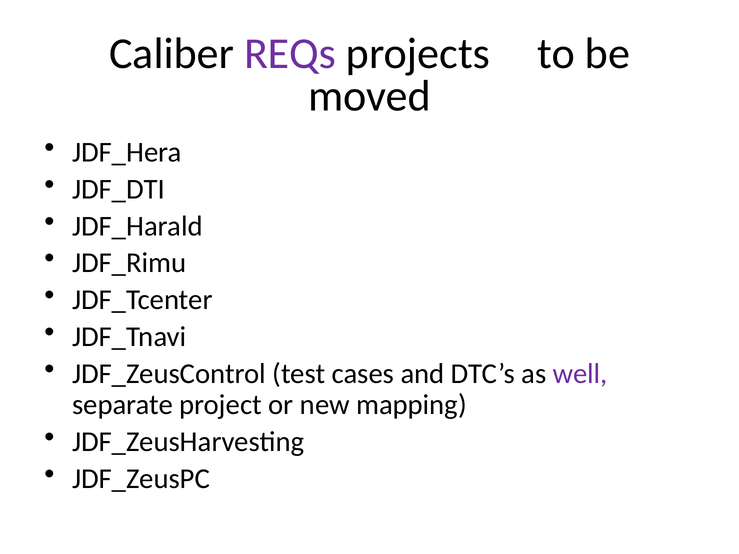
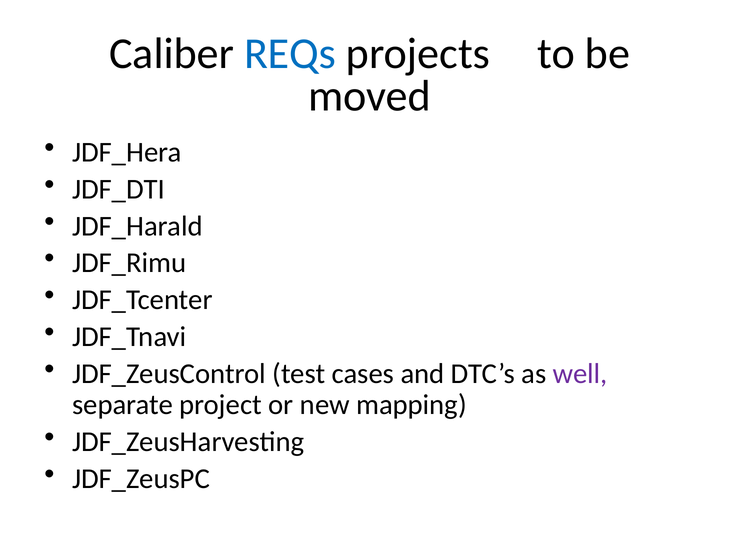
REQs colour: purple -> blue (290, 54)
